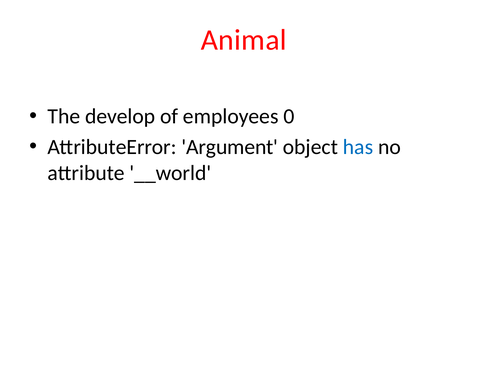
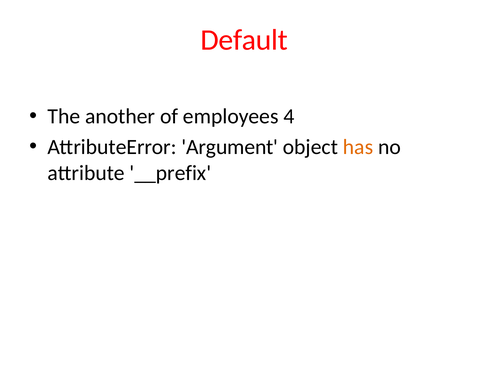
Animal: Animal -> Default (244, 40)
develop: develop -> another (120, 116)
0: 0 -> 4 (289, 116)
has colour: blue -> orange (358, 147)
__world: __world -> __prefix (170, 173)
